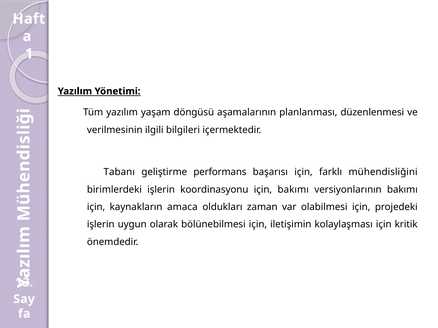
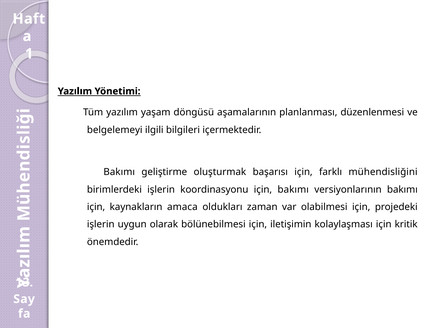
verilmesinin: verilmesinin -> belgelemeyi (115, 130)
Tabanı: Tabanı -> Bakımı (119, 172)
performans: performans -> oluşturmak (220, 172)
